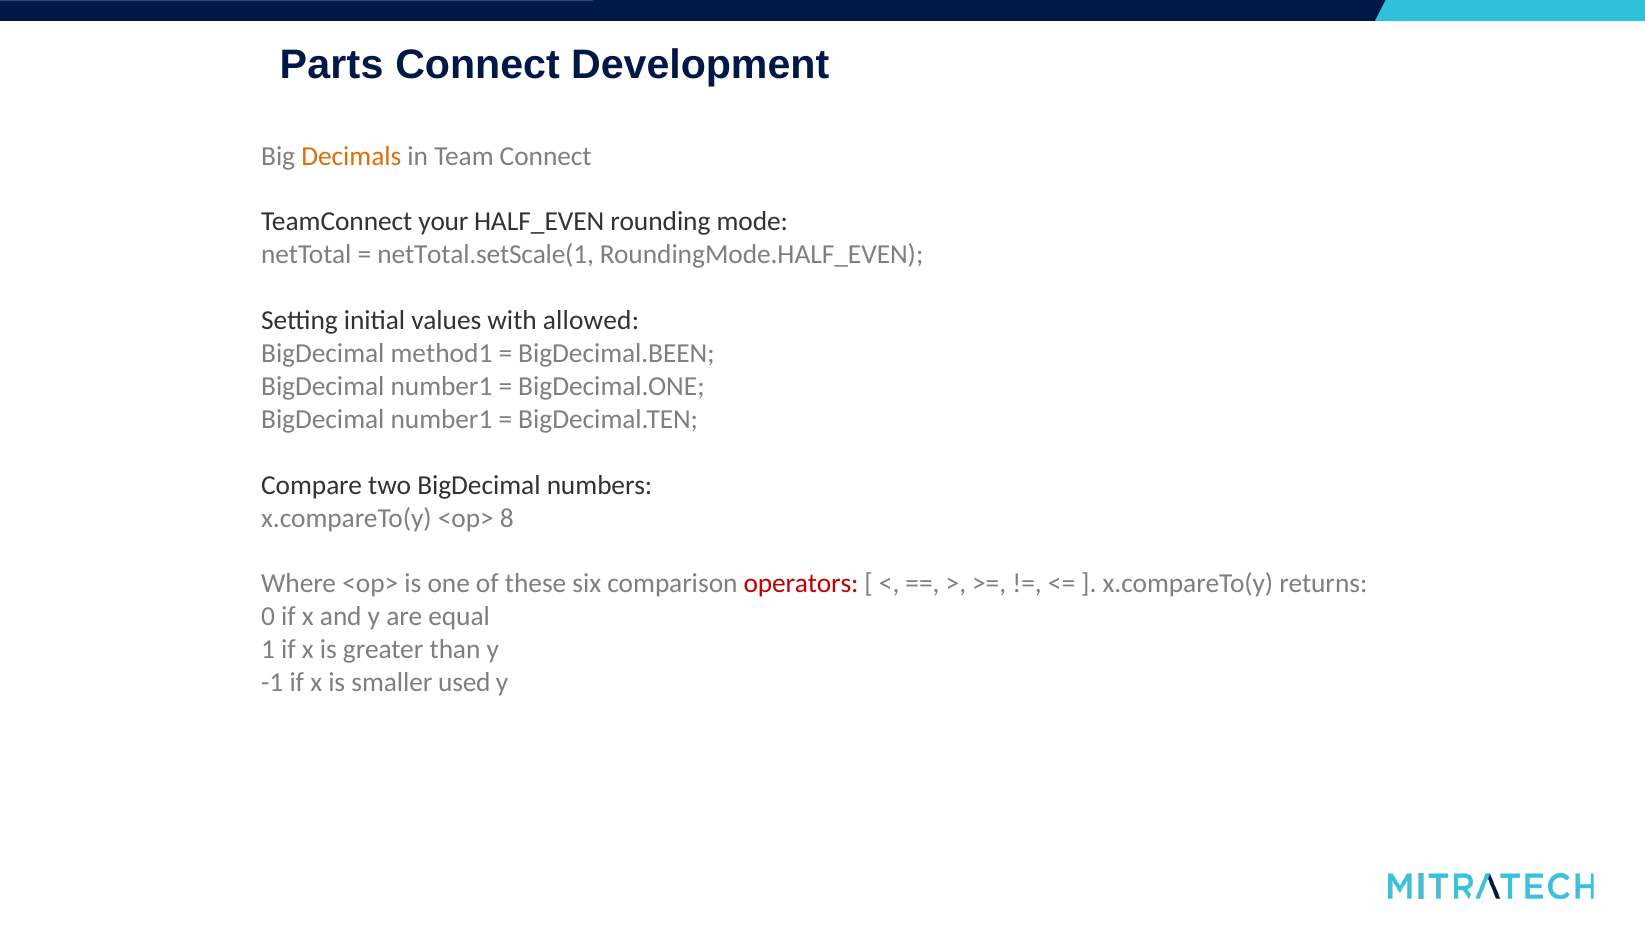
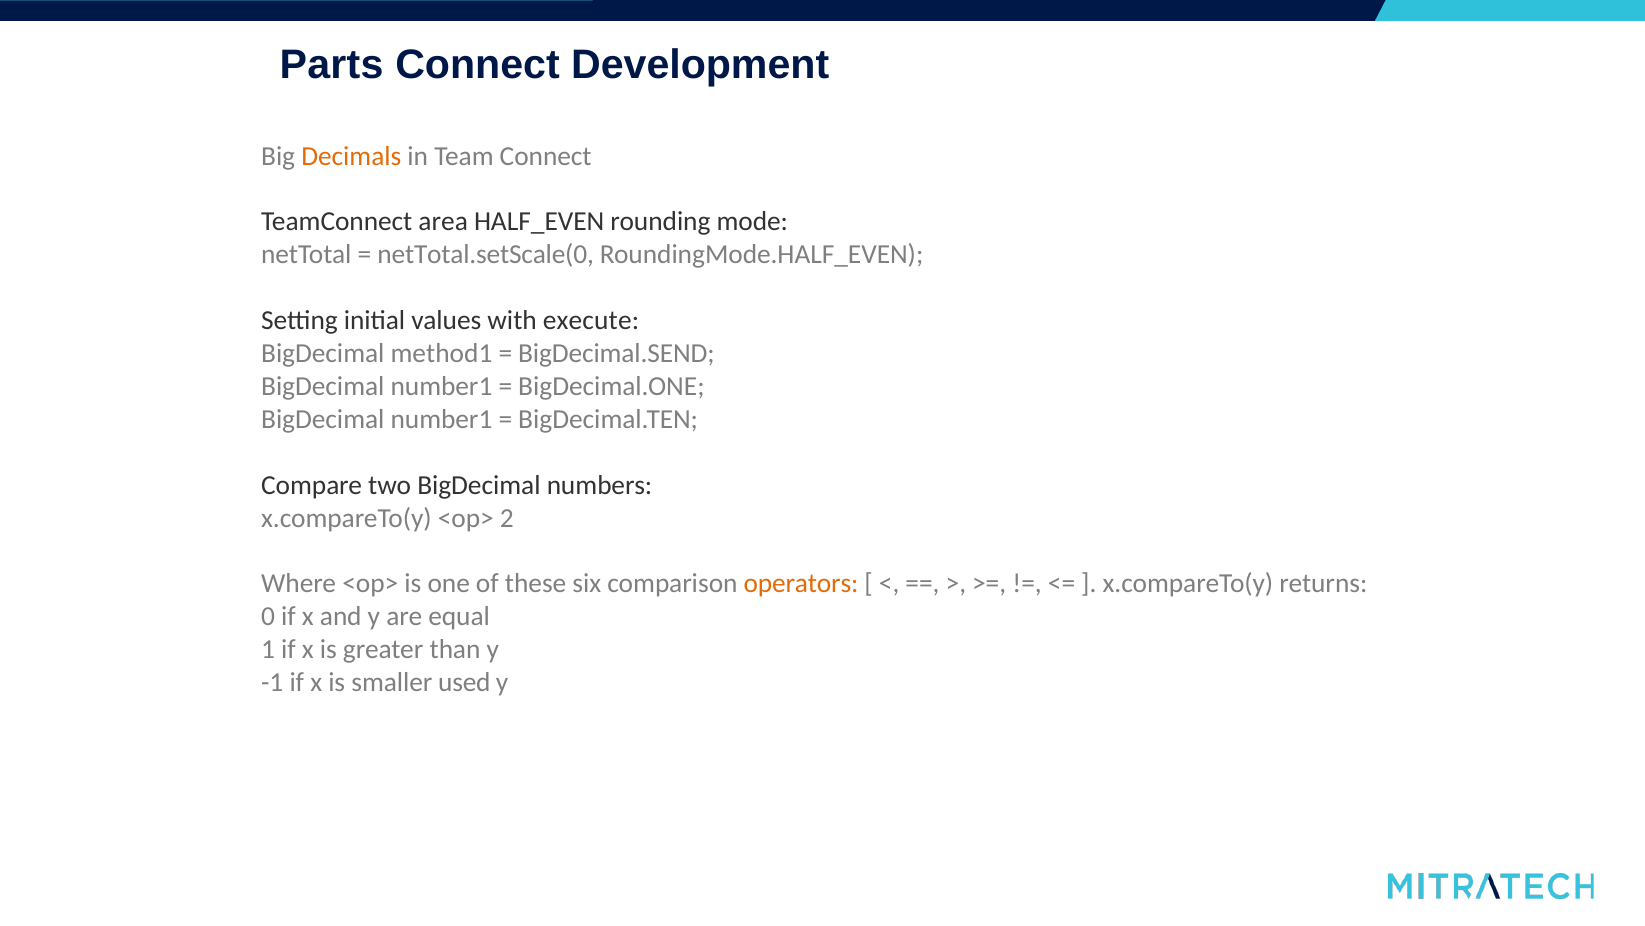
your: your -> area (443, 222)
netTotal.setScale(1: netTotal.setScale(1 -> netTotal.setScale(0 (486, 255)
allowed: allowed -> execute (591, 320)
BigDecimal.BEEN: BigDecimal.BEEN -> BigDecimal.SEND (616, 353)
8: 8 -> 2 (507, 518)
operators colour: red -> orange (801, 583)
